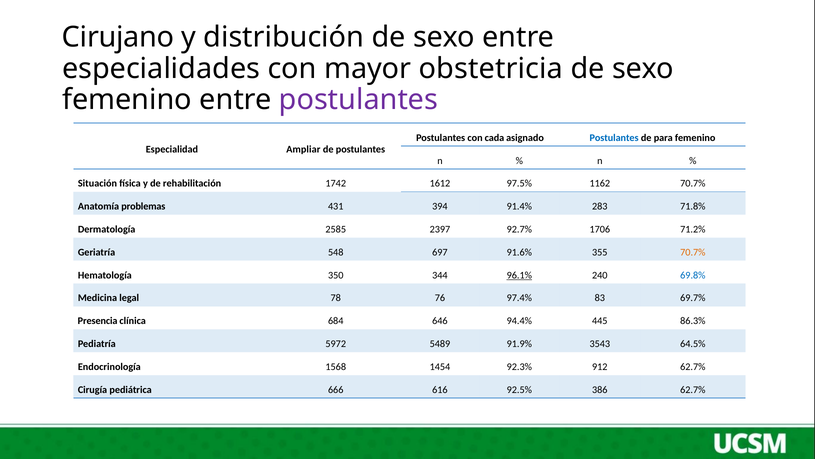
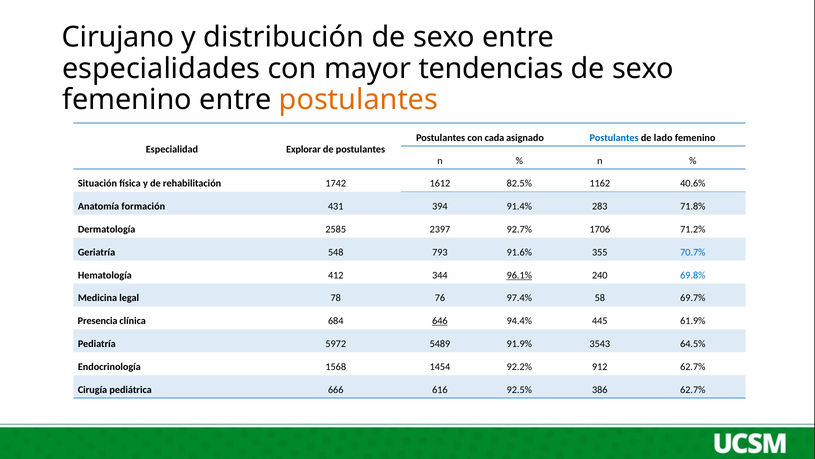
obstetricia: obstetricia -> tendencias (491, 69)
postulantes colour: purple -> orange (358, 100)
para: para -> lado (663, 138)
Ampliar: Ampliar -> Explorar (303, 149)
97.5%: 97.5% -> 82.5% (519, 183)
1162 70.7%: 70.7% -> 40.6% (693, 183)
problemas: problemas -> formación (143, 206)
697: 697 -> 793 (440, 252)
70.7% colour: orange -> blue (693, 252)
350: 350 -> 412 (336, 275)
83: 83 -> 58 (600, 298)
646 underline: none -> present (440, 321)
86.3%: 86.3% -> 61.9% (693, 321)
92.3%: 92.3% -> 92.2% (519, 366)
